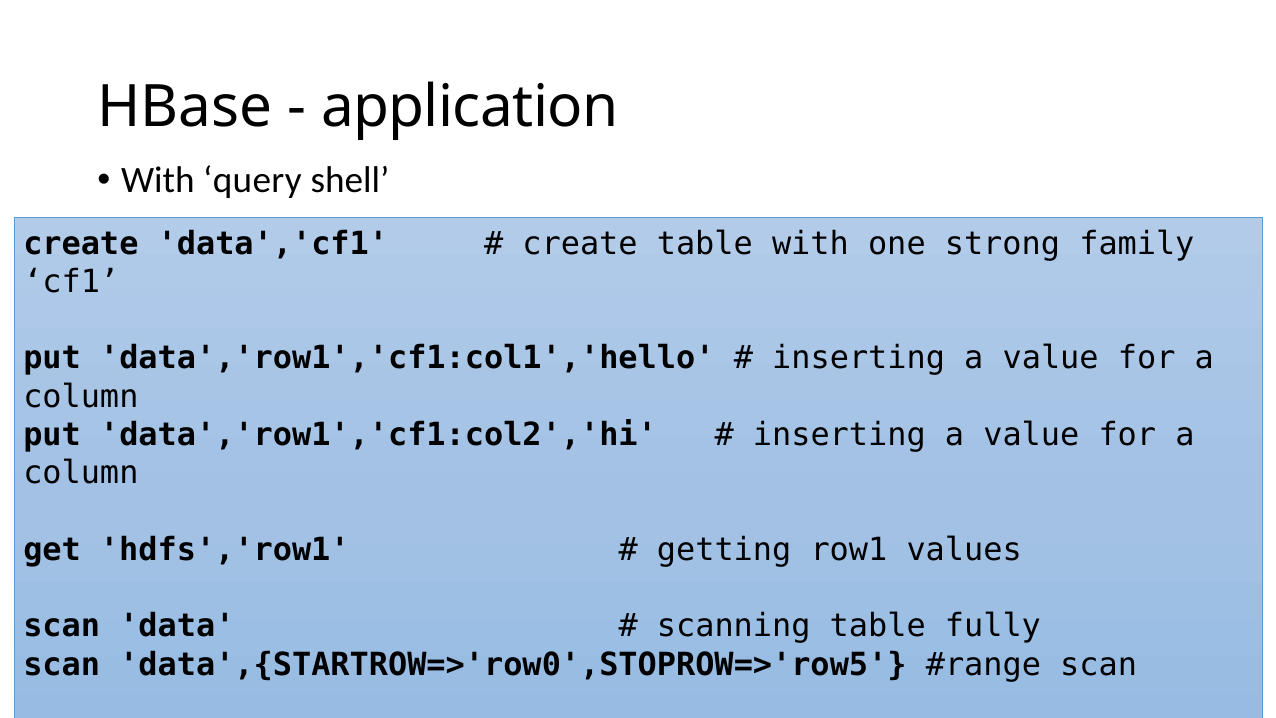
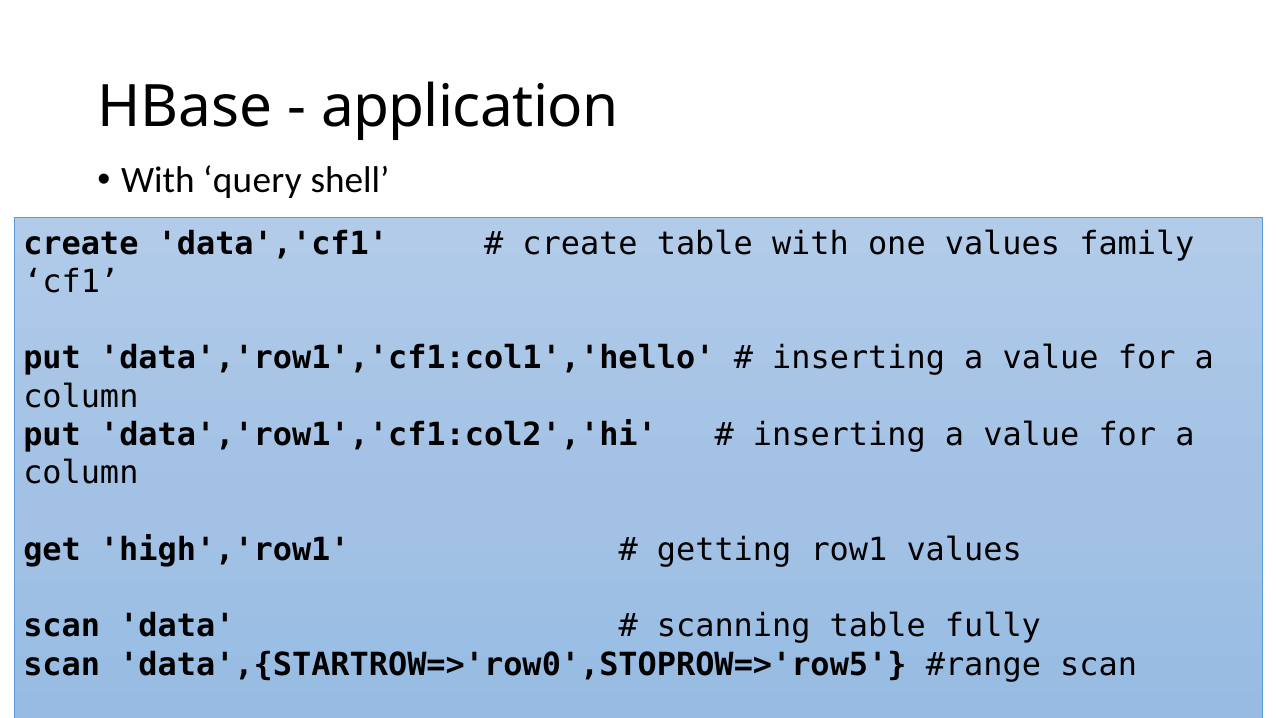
one strong: strong -> values (1002, 243)
hdfs','row1: hdfs','row1 -> high','row1 (225, 550)
